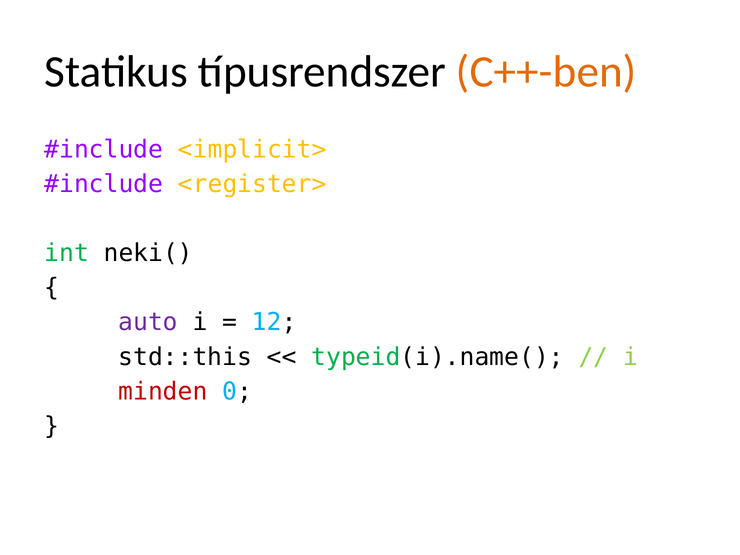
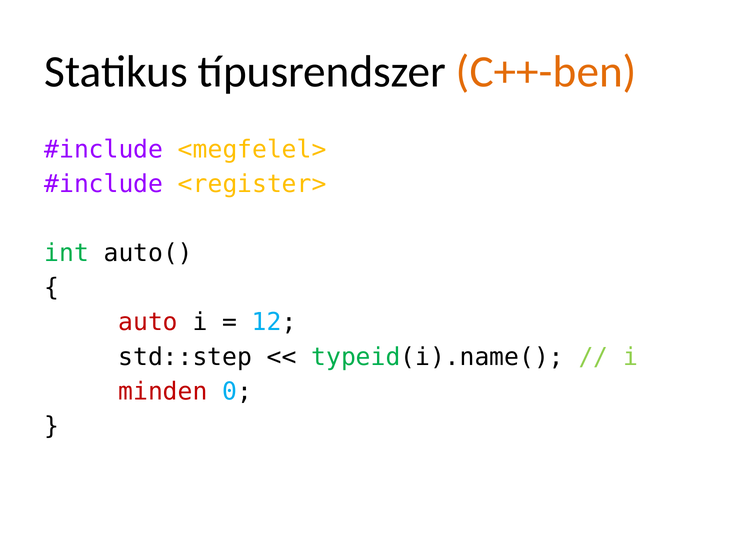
<implicit>: <implicit> -> <megfelel> (252, 150)
neki(: neki( -> auto( (148, 253)
auto colour: purple -> red (148, 322)
std::this: std::this -> std::step (185, 357)
